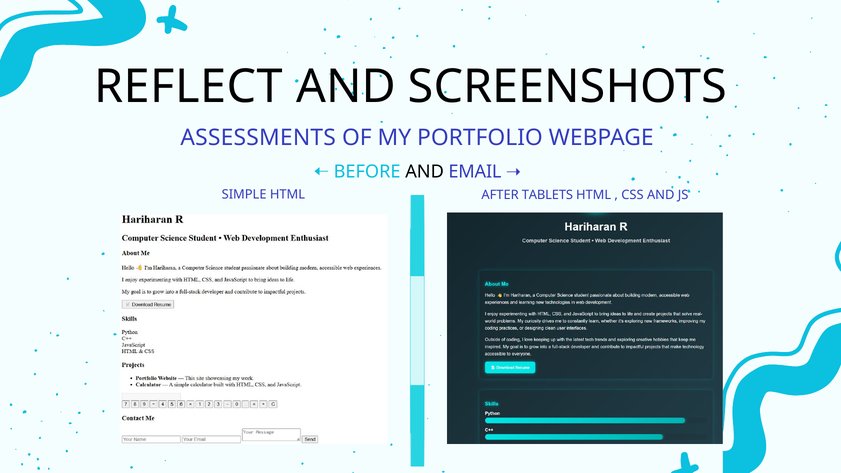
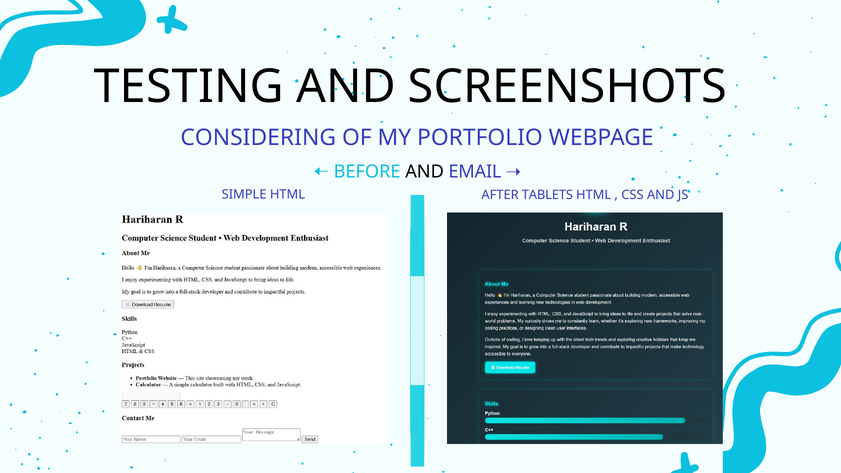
REFLECT: REFLECT -> TESTING (189, 87)
ASSESSMENTS: ASSESSMENTS -> CONSIDERING (258, 138)
